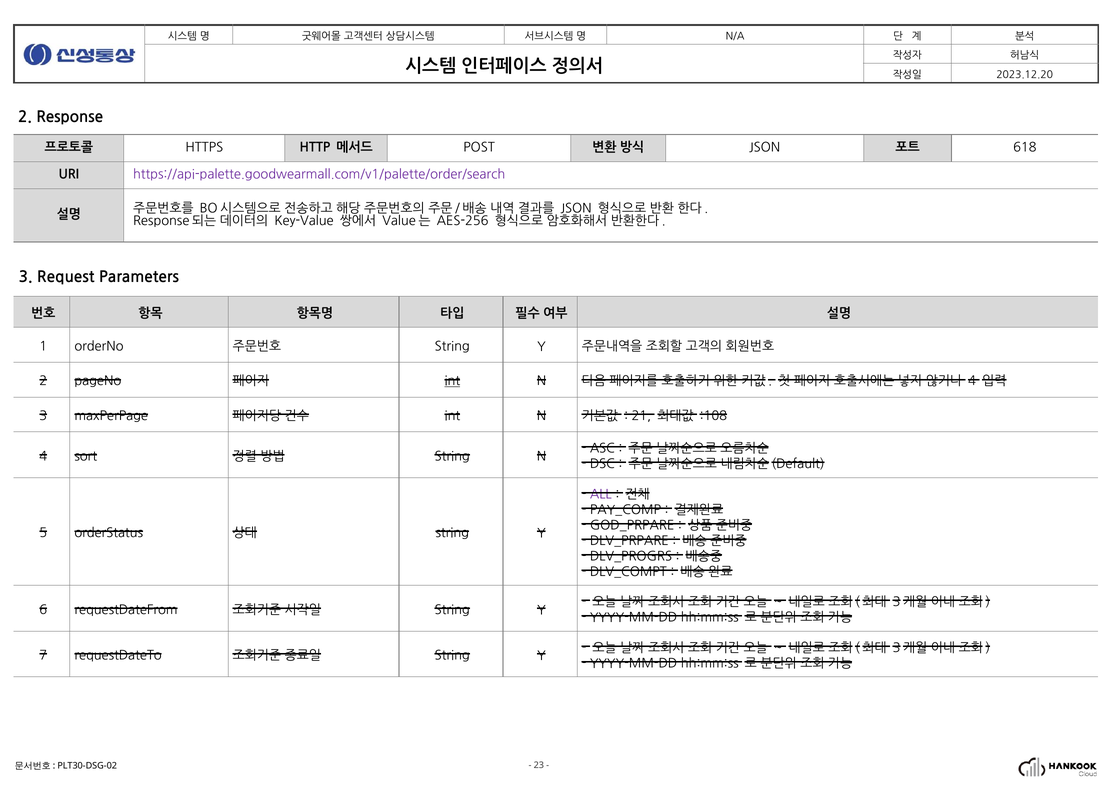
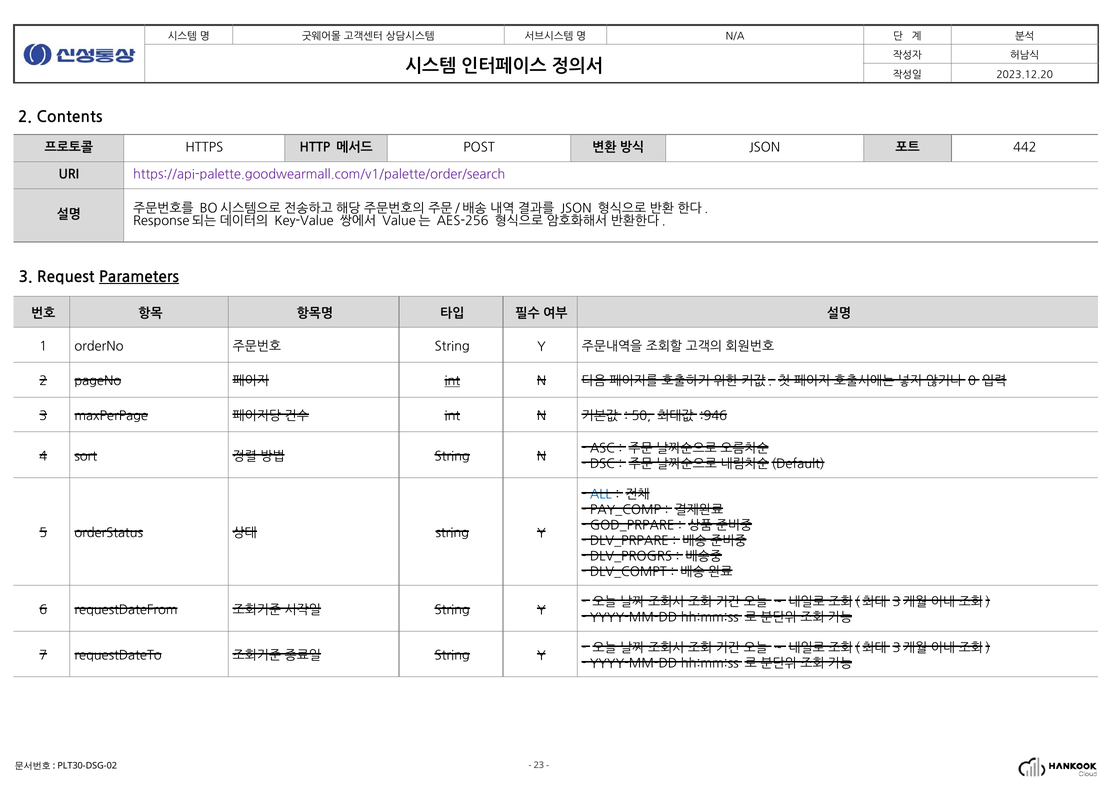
Response: Response -> Contents (70, 117)
618: 618 -> 442 (1025, 148)
Parameters underline: none -> present (139, 277)
4: 4 -> 0 (972, 381)
21: 21 -> 50 (641, 416)
:108: :108 -> :946 (713, 416)
ALL colour: purple -> blue (601, 494)
